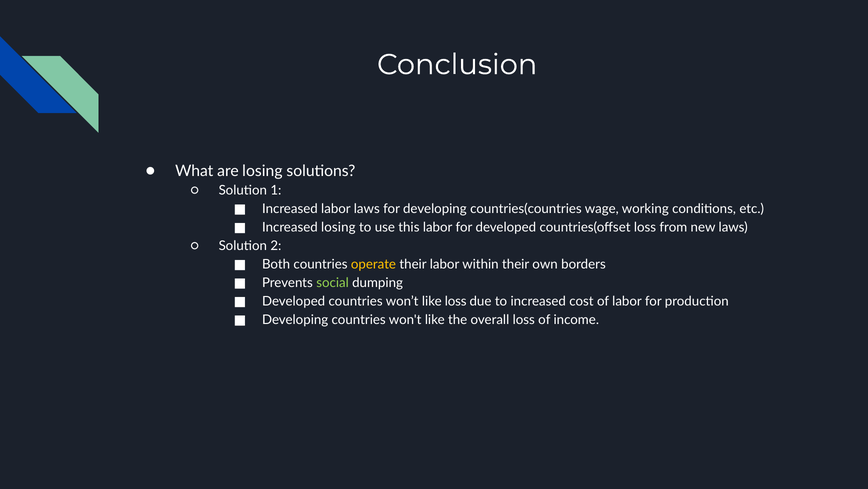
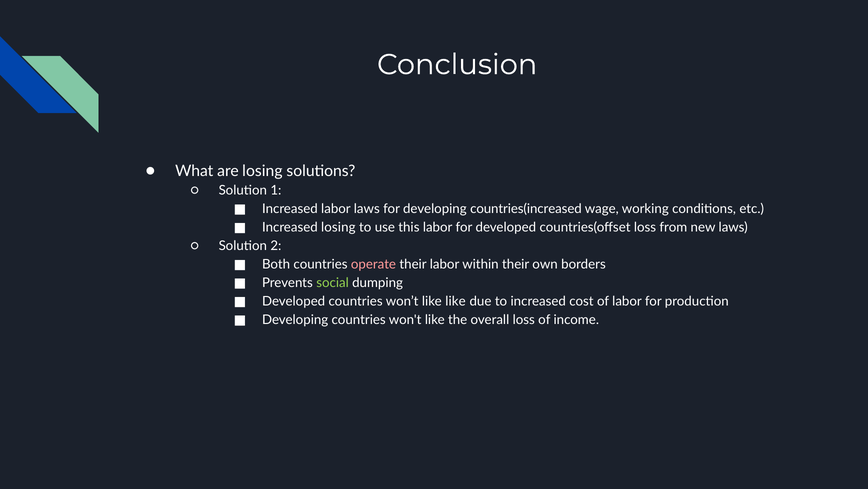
countries(countries: countries(countries -> countries(increased (526, 209)
operate colour: yellow -> pink (373, 264)
like loss: loss -> like (455, 301)
